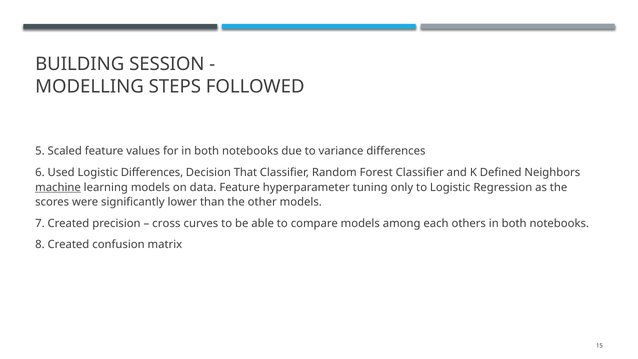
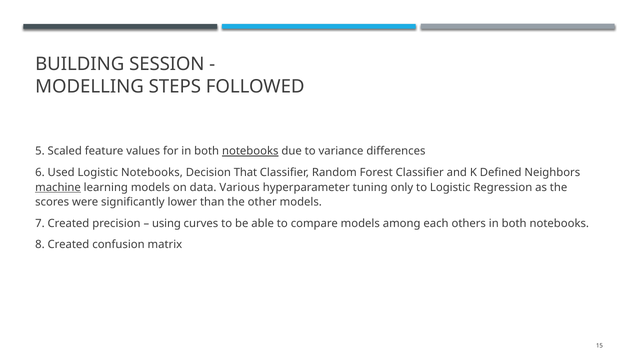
notebooks underline: none -> present (250, 151)
Logistic Differences: Differences -> Notebooks (152, 172)
data Feature: Feature -> Various (240, 187)
cross: cross -> using (166, 223)
